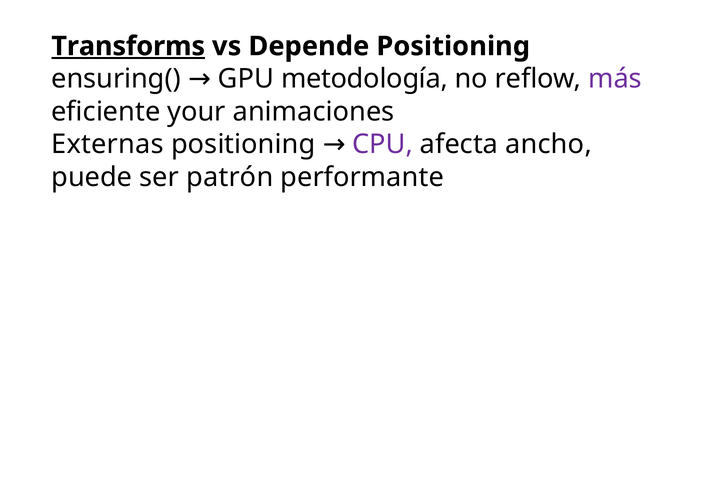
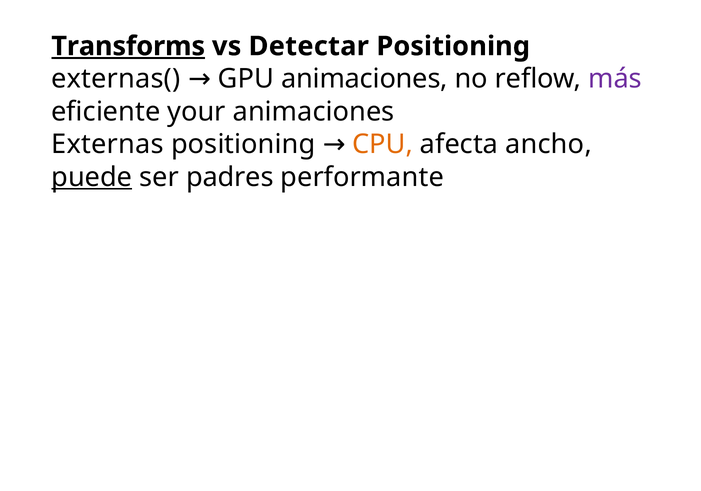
Depende: Depende -> Detectar (309, 46)
ensuring(: ensuring( -> externas( (116, 79)
GPU metodología: metodología -> animaciones (364, 79)
CPU colour: purple -> orange (383, 144)
puede underline: none -> present (92, 177)
patrón: patrón -> padres (230, 177)
